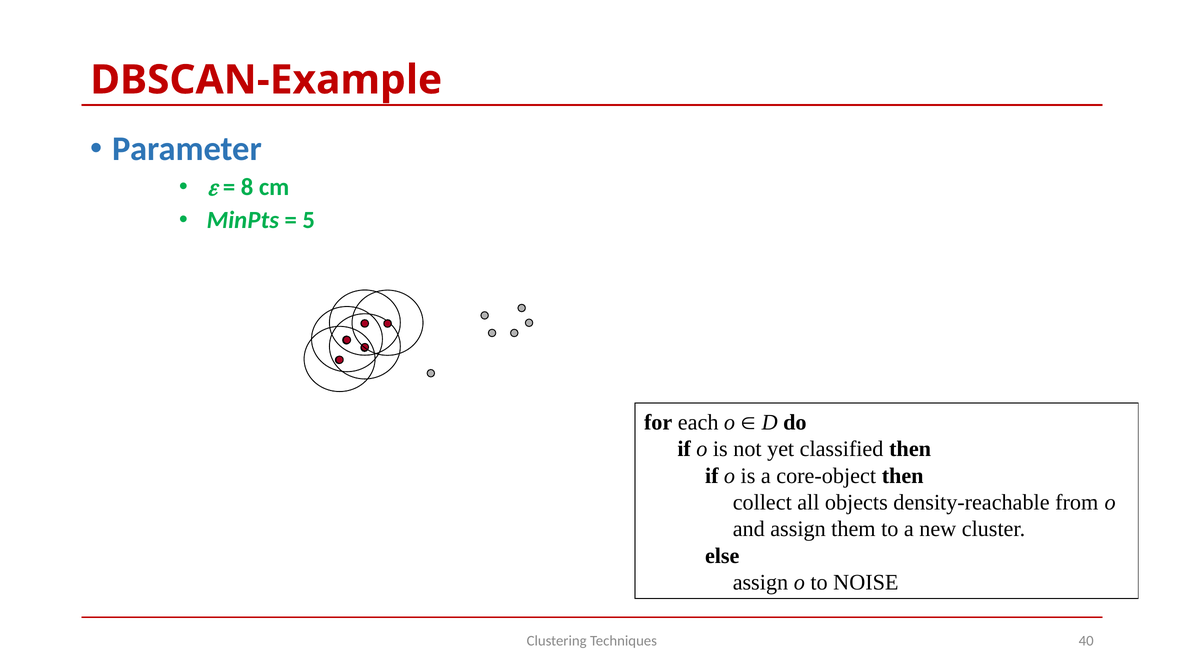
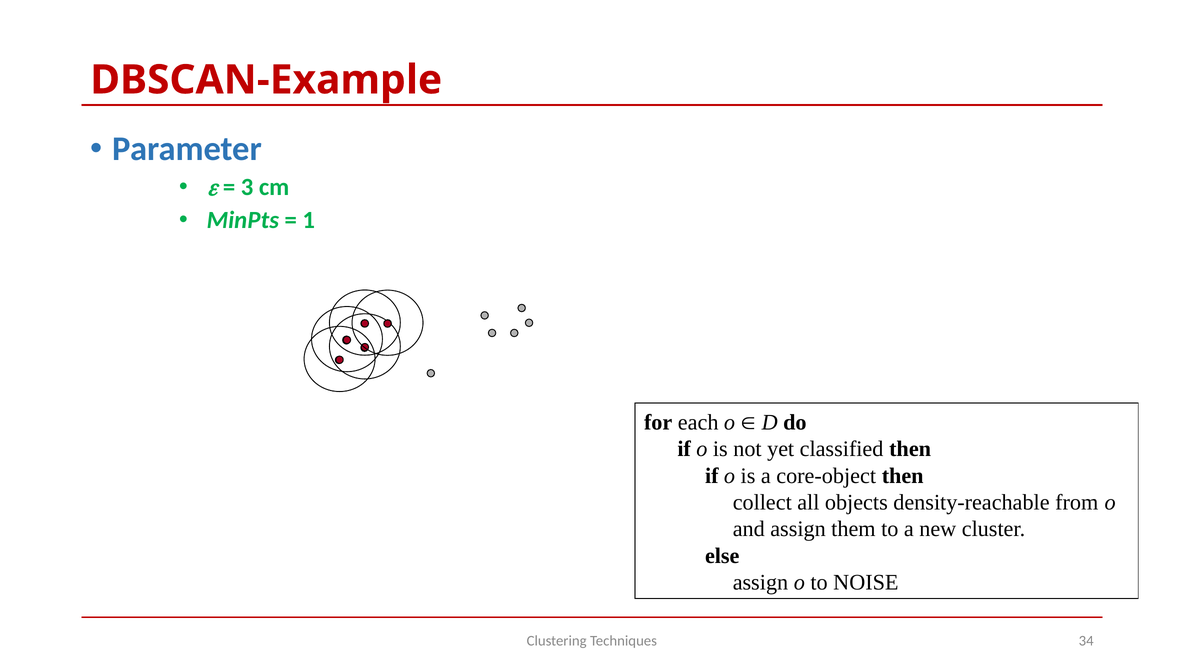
8: 8 -> 3 (247, 187)
5: 5 -> 1 (309, 220)
40: 40 -> 34 (1086, 641)
